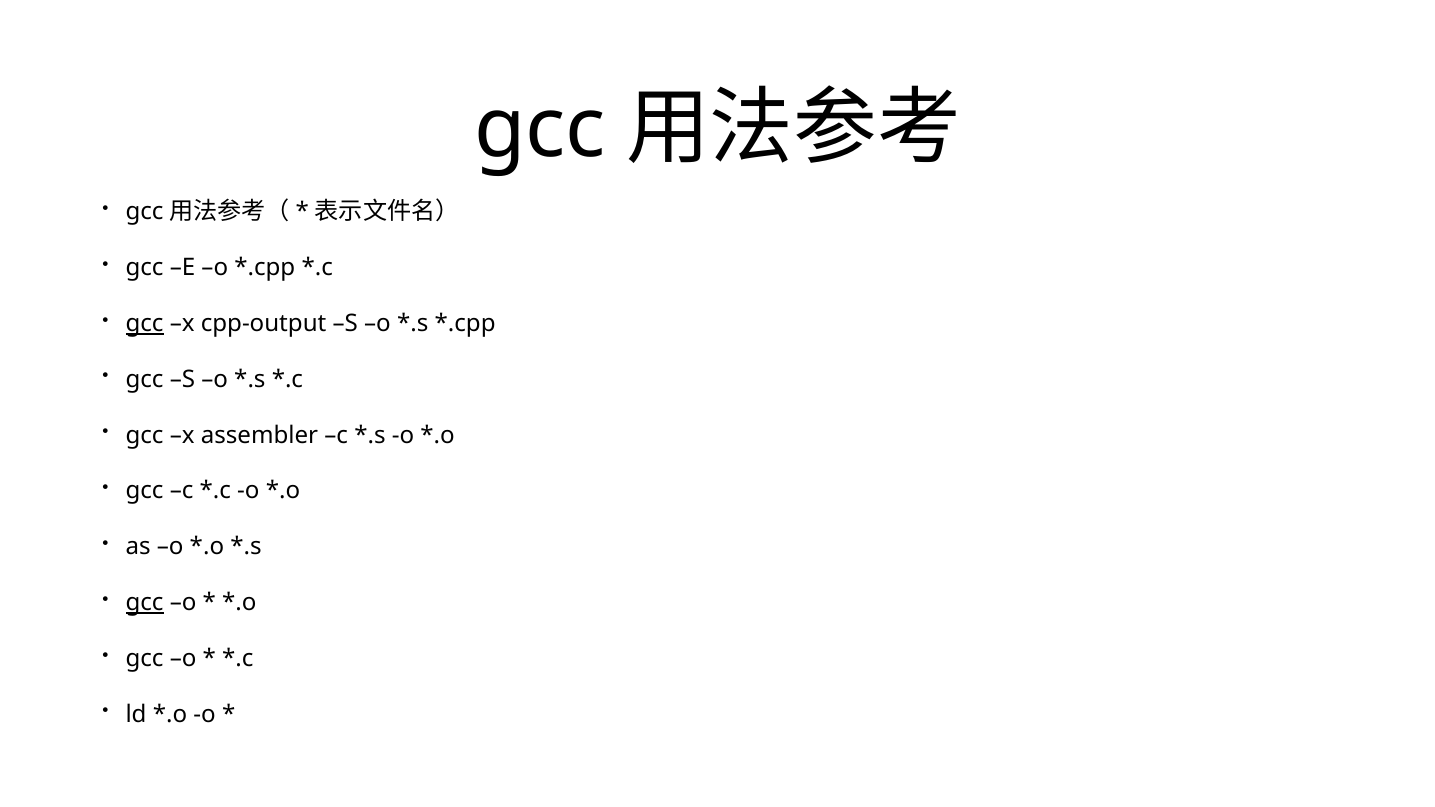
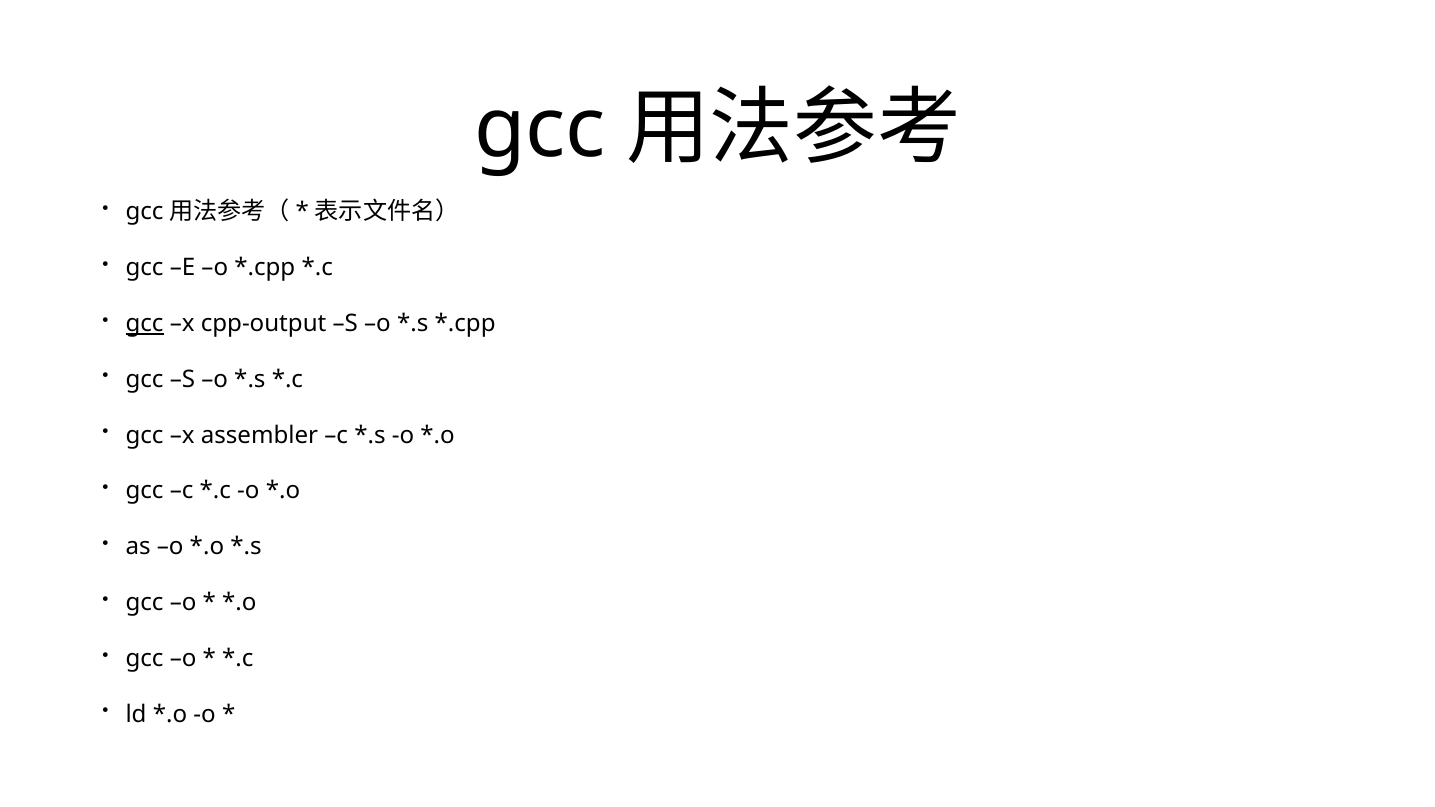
gcc underline: present -> none (145, 603)
